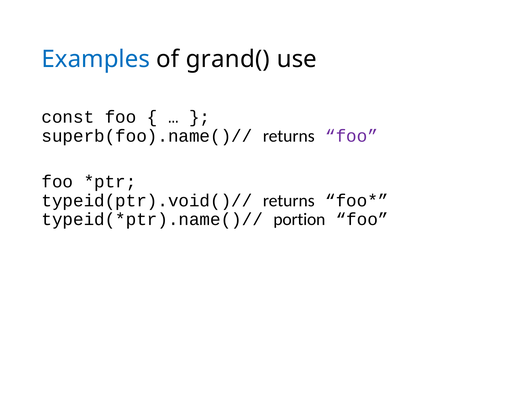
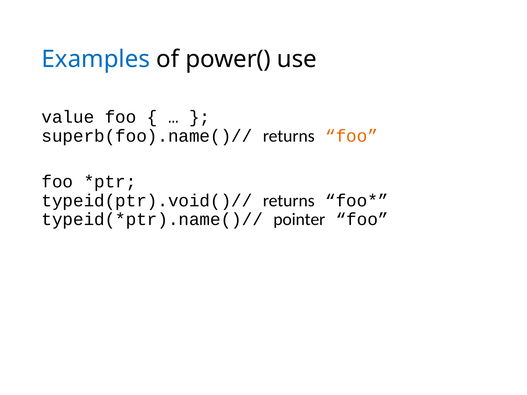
grand(: grand( -> power( (228, 59)
const: const -> value (68, 117)
foo colour: purple -> orange (352, 136)
portion: portion -> pointer (299, 220)
